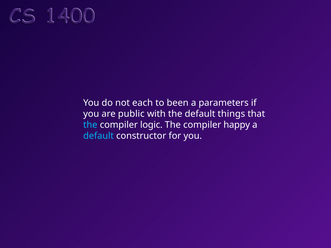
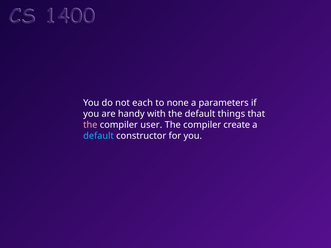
been: been -> none (178, 103)
public: public -> handy (131, 114)
the colour: light blue -> pink (90, 125)
logic: logic -> user (151, 125)
happy: happy -> create (237, 125)
